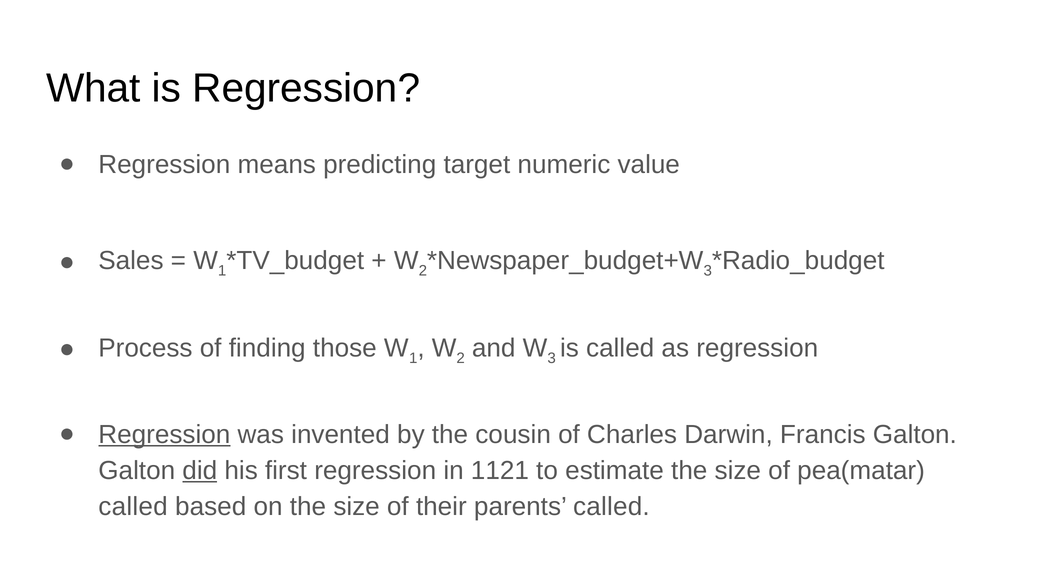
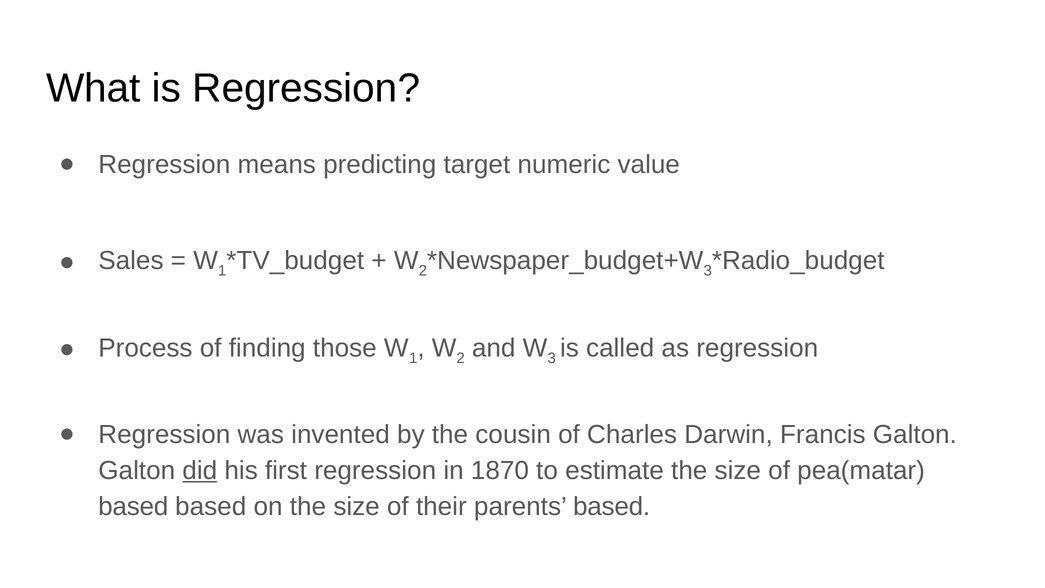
Regression underline: present -> none (164, 434)
1121: 1121 -> 1870 (500, 470)
called: called -> based (133, 506)
parents called: called -> based (612, 506)
